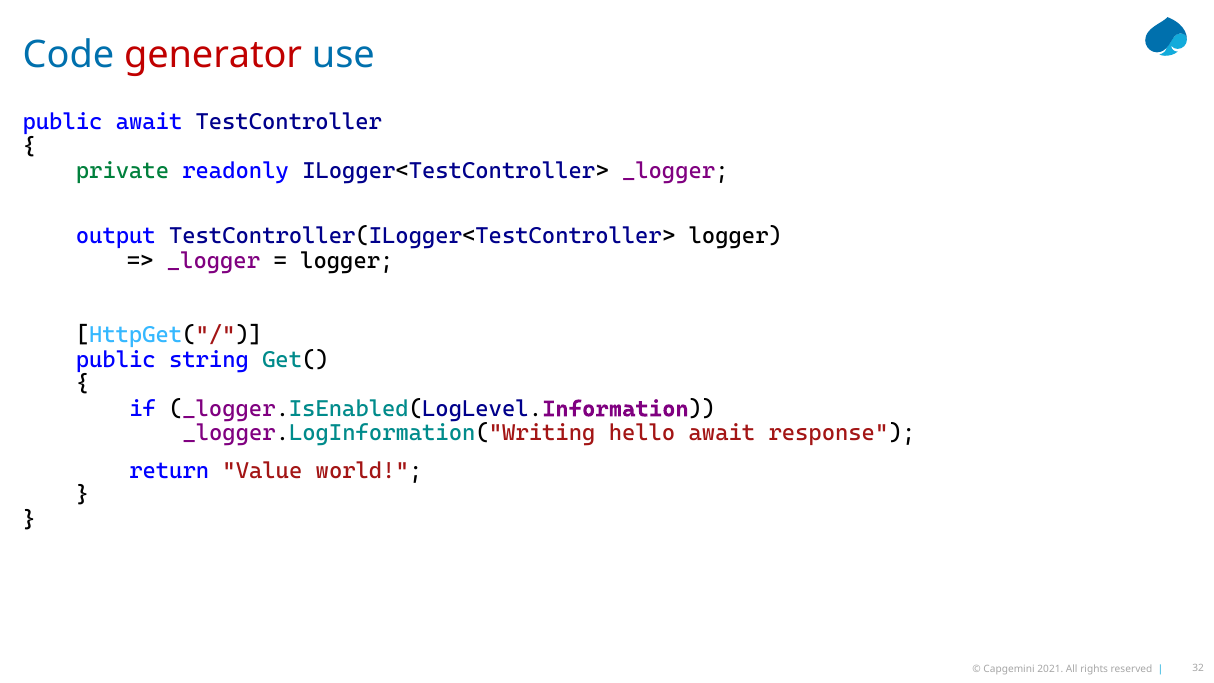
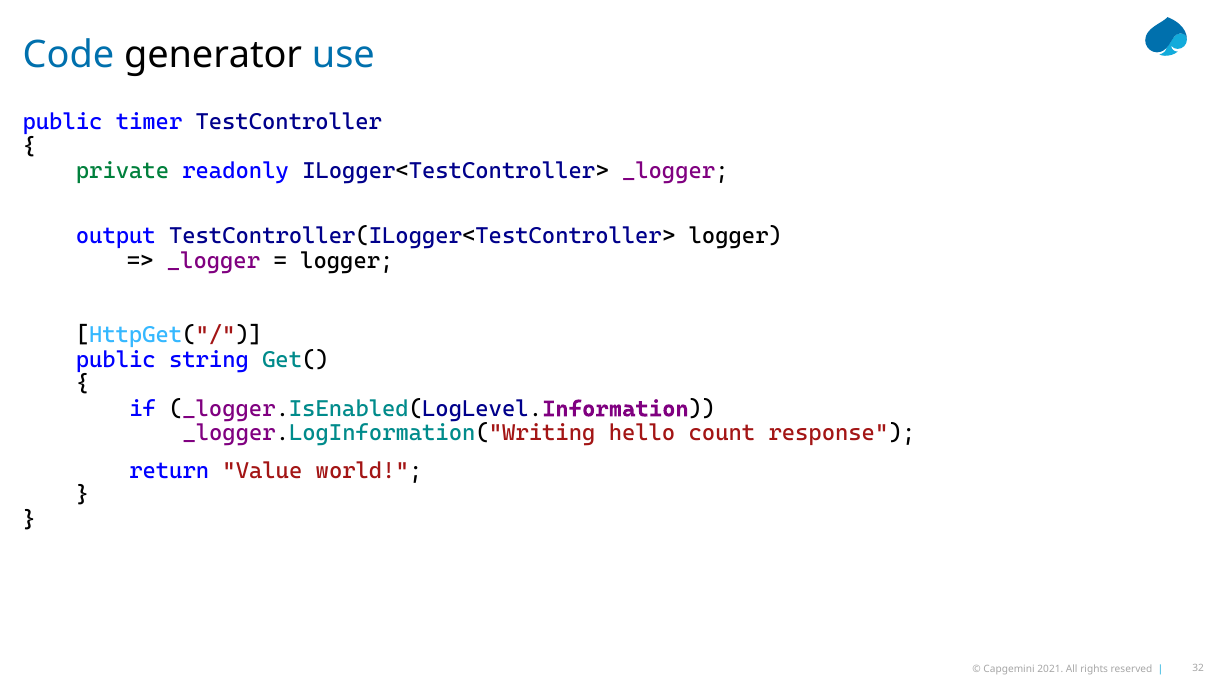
generator colour: red -> black (213, 55)
public await: await -> timer (149, 122)
hello await: await -> count (722, 433)
